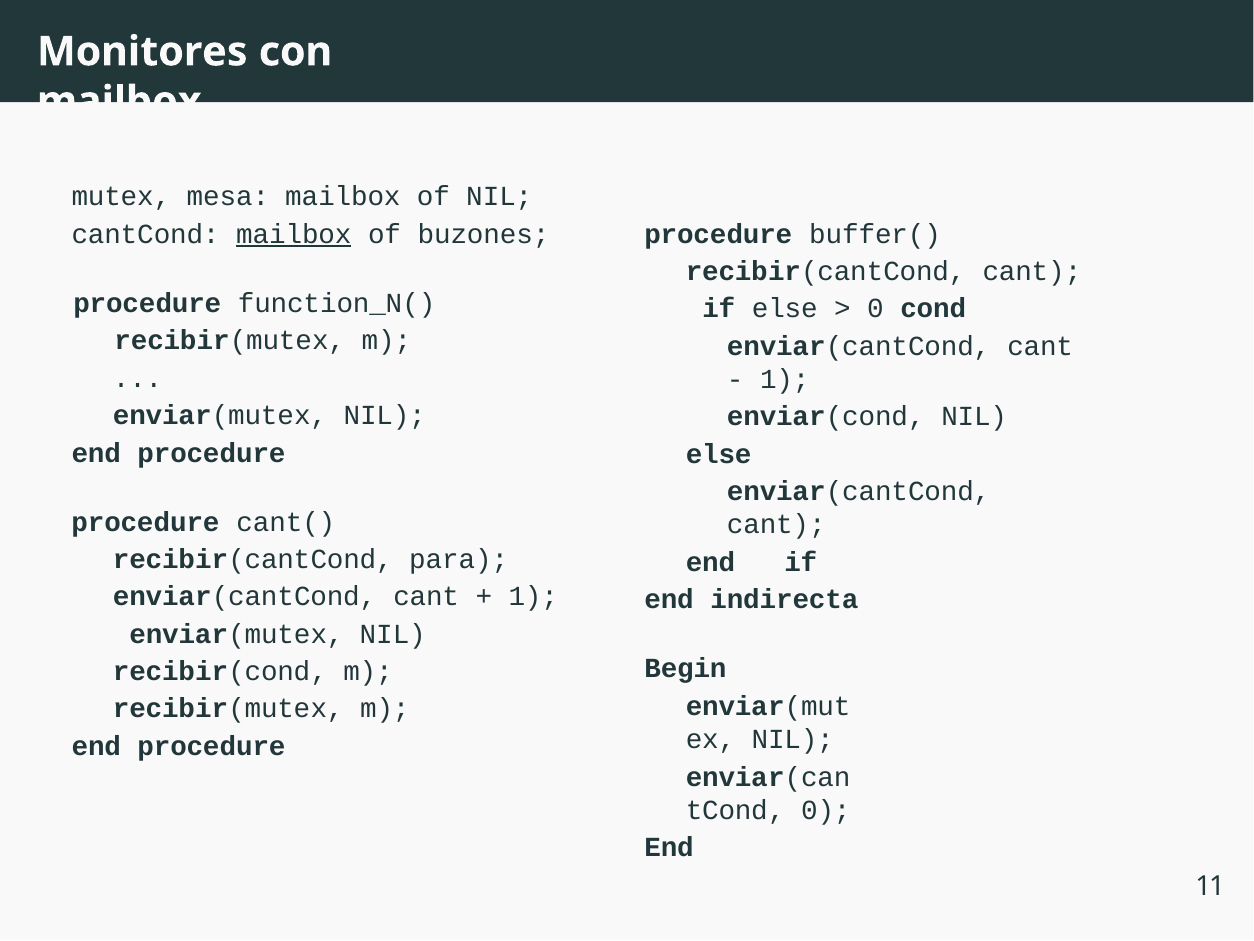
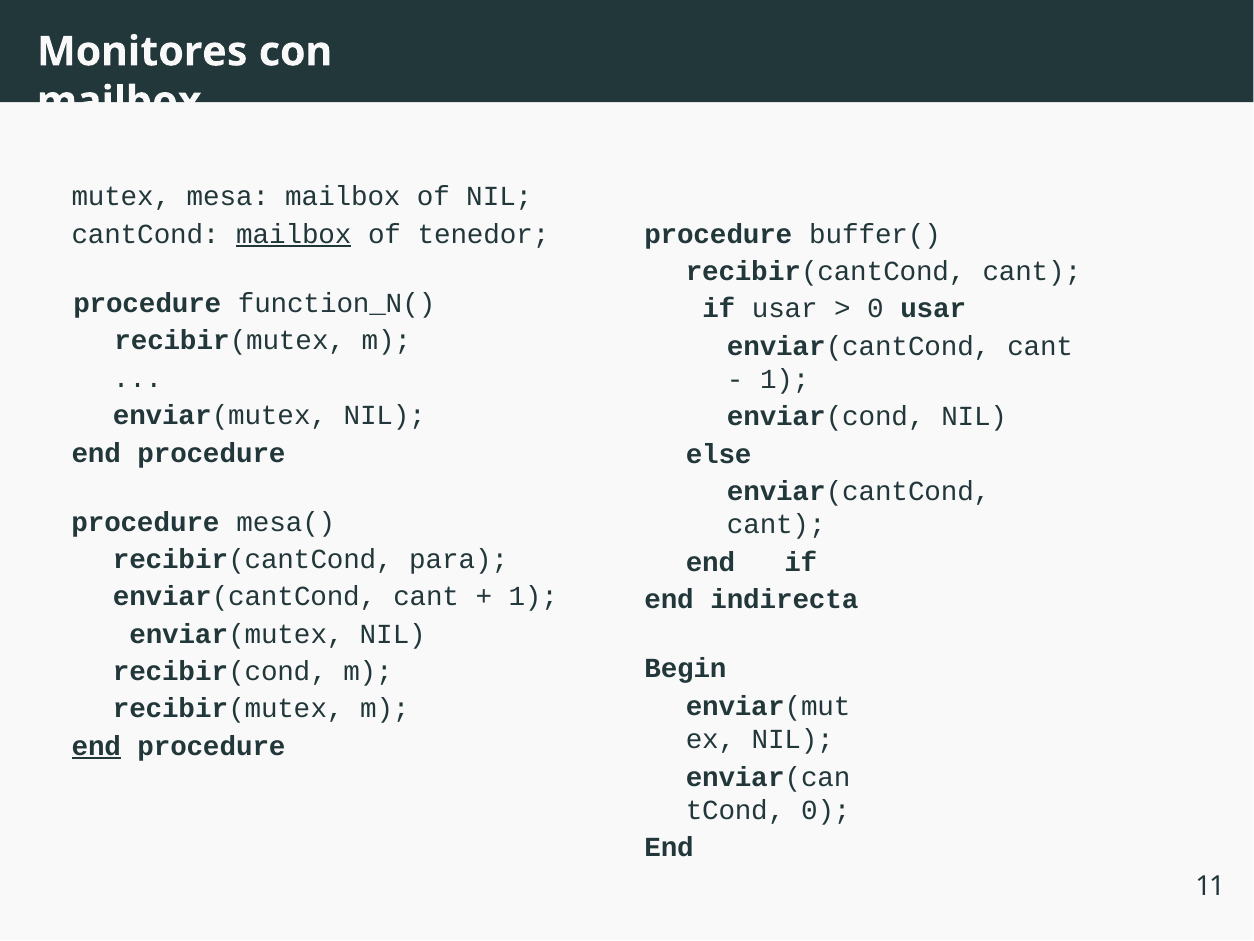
buzones: buzones -> tenedor (484, 234)
if else: else -> usar (785, 309)
0 cond: cond -> usar (933, 309)
cant(: cant( -> mesa( (286, 522)
end underline: none -> present (96, 746)
